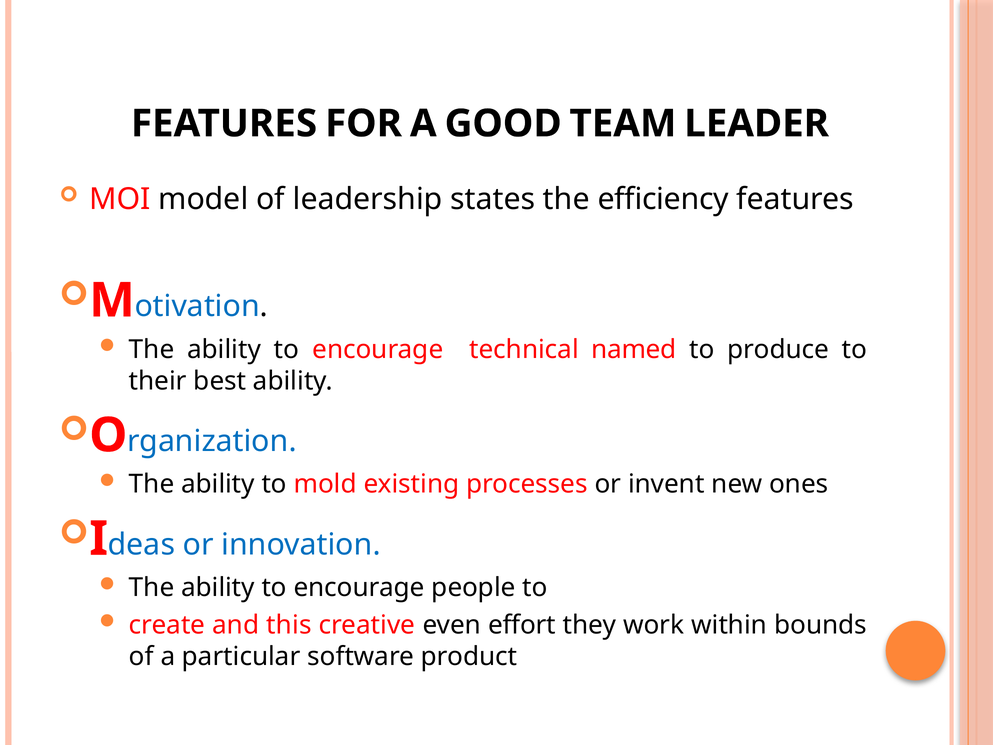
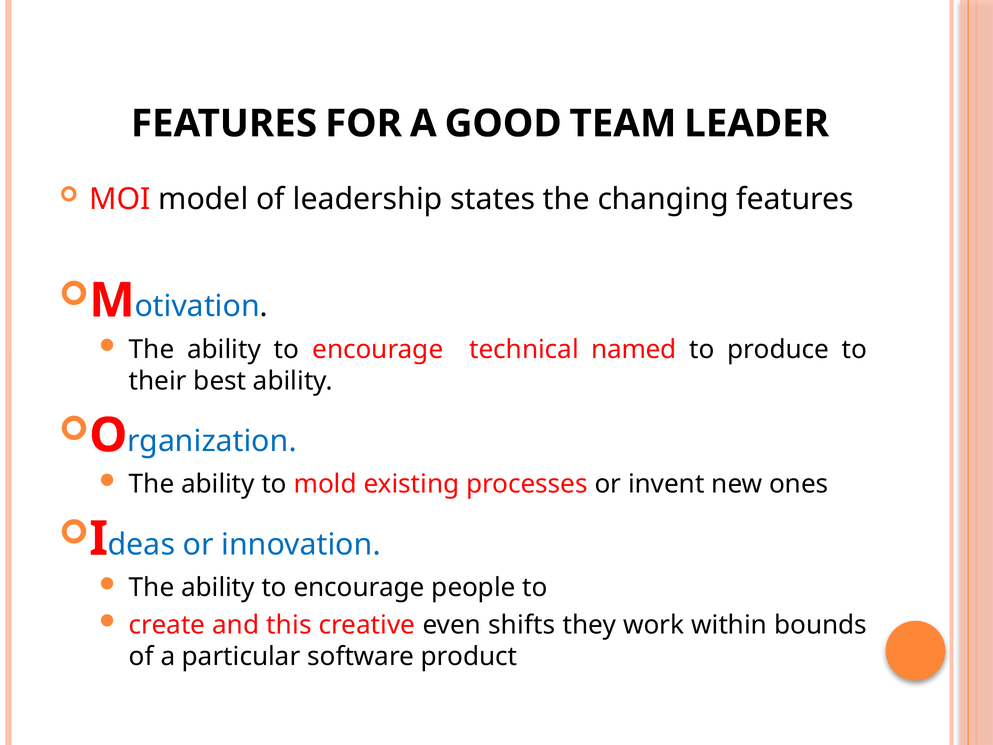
efficiency: efficiency -> changing (663, 199)
effort: effort -> shifts (522, 625)
